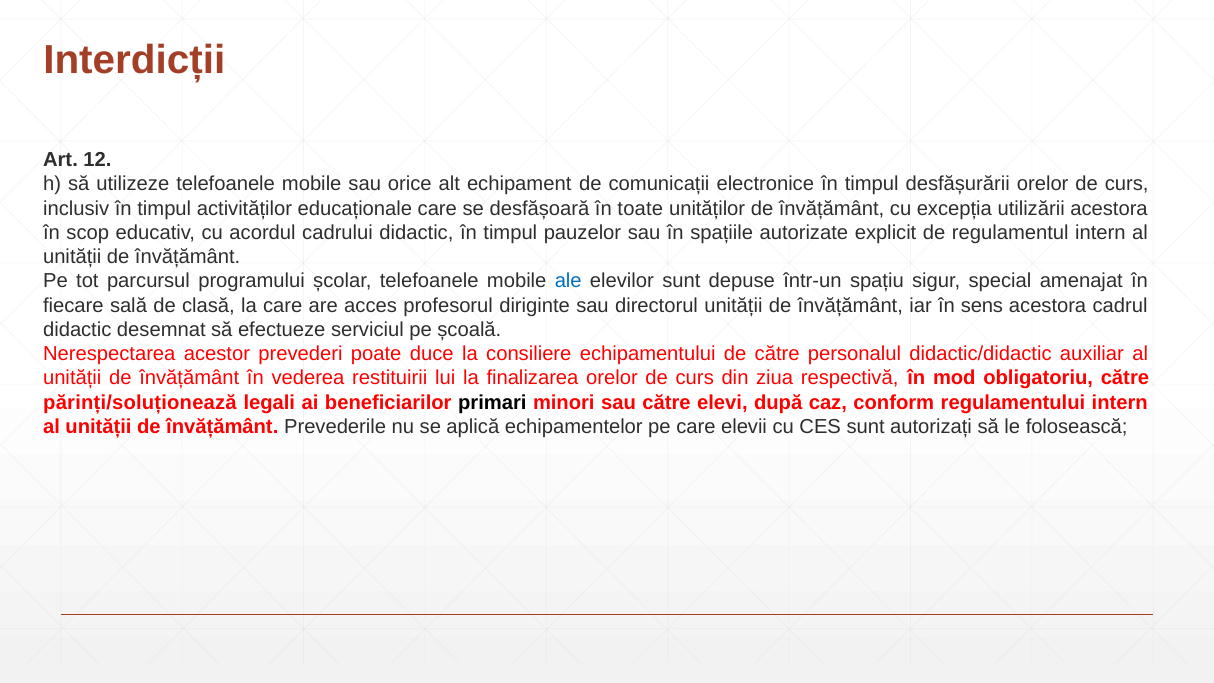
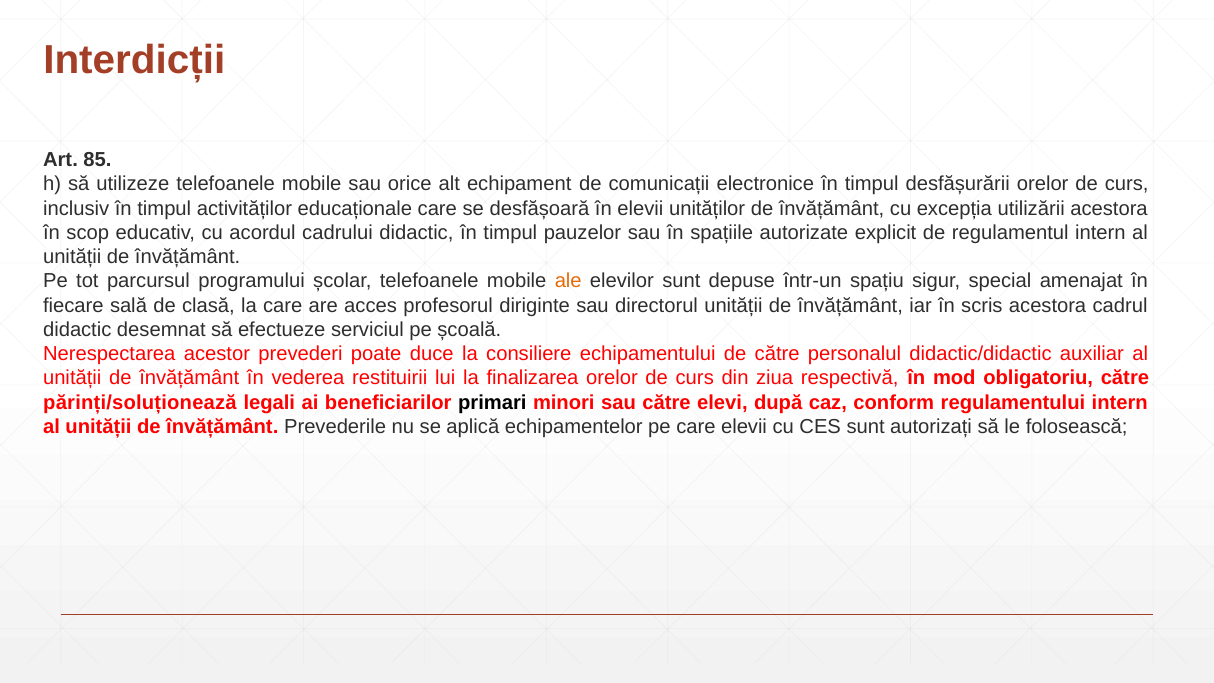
12: 12 -> 85 (97, 160)
în toate: toate -> elevii (640, 208)
ale colour: blue -> orange (568, 281)
sens: sens -> scris (982, 305)
